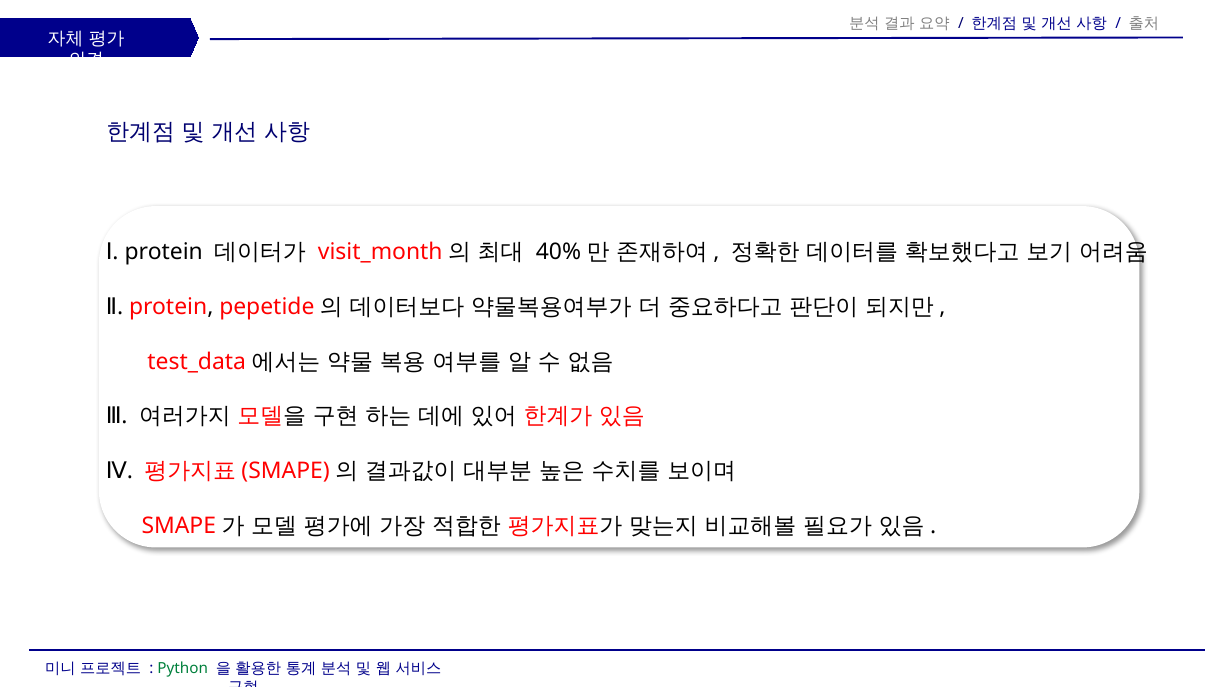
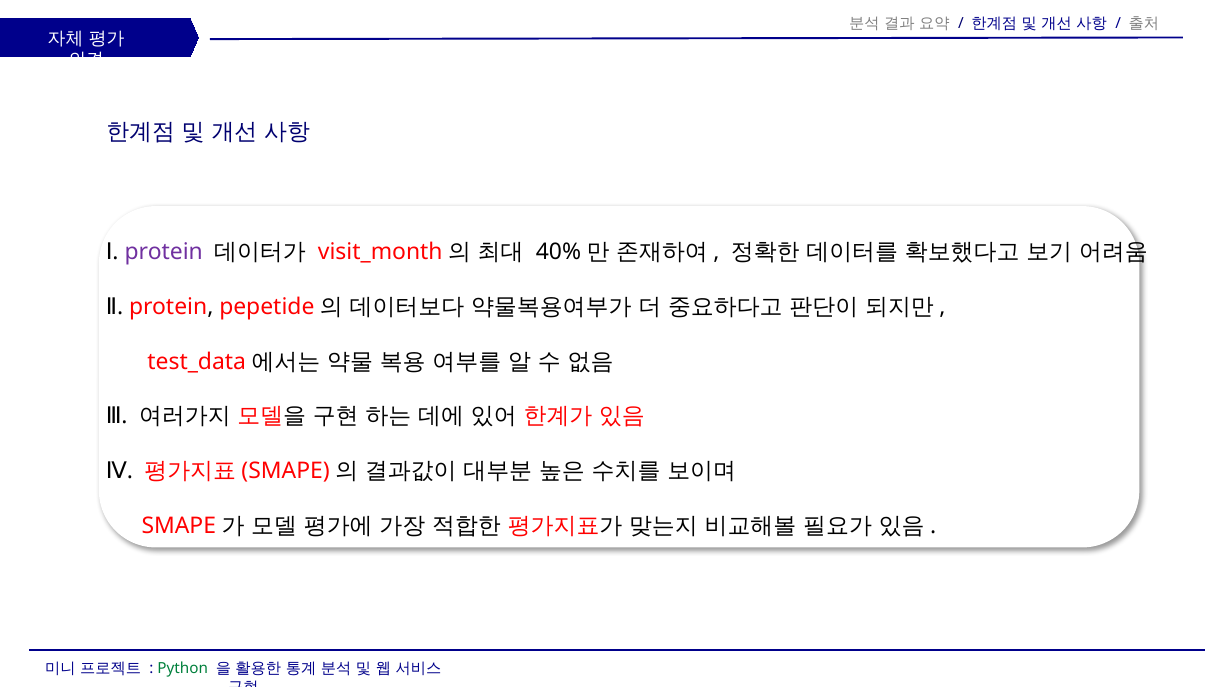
protein colour: black -> purple (164, 252)
